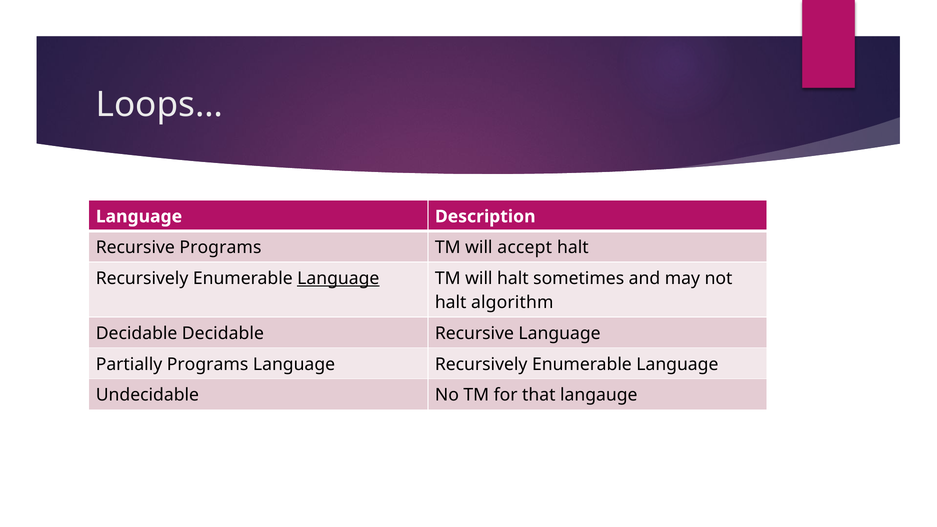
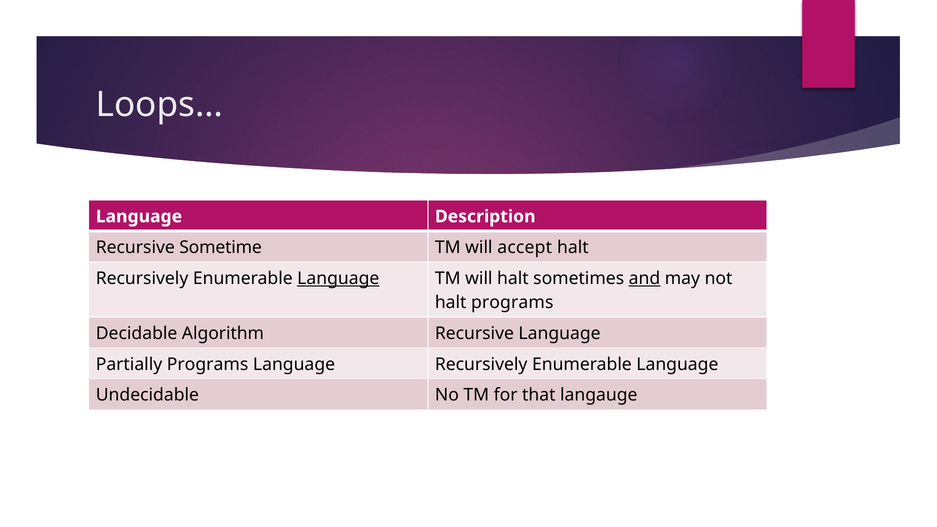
Recursive Programs: Programs -> Sometime (221, 247)
and underline: none -> present (645, 278)
halt algorithm: algorithm -> programs (512, 302)
Decidable Decidable: Decidable -> Algorithm (223, 333)
